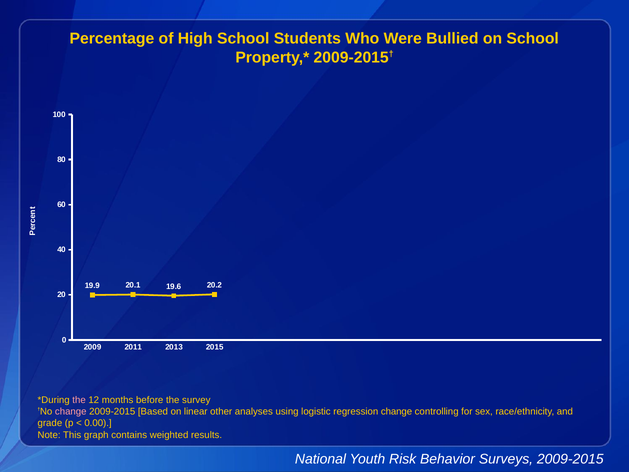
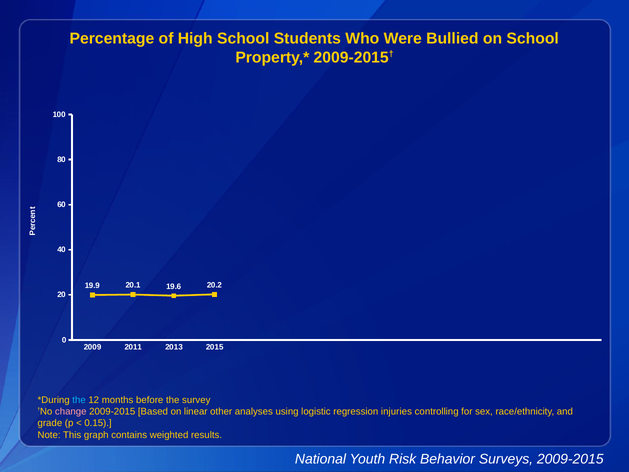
the colour: pink -> light blue (79, 400)
regression change: change -> injuries (396, 412)
0.00: 0.00 -> 0.15 (98, 423)
